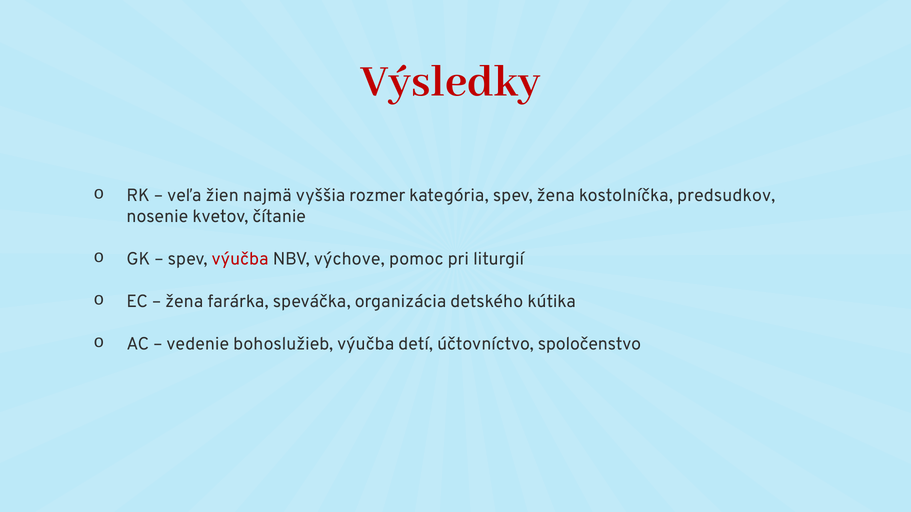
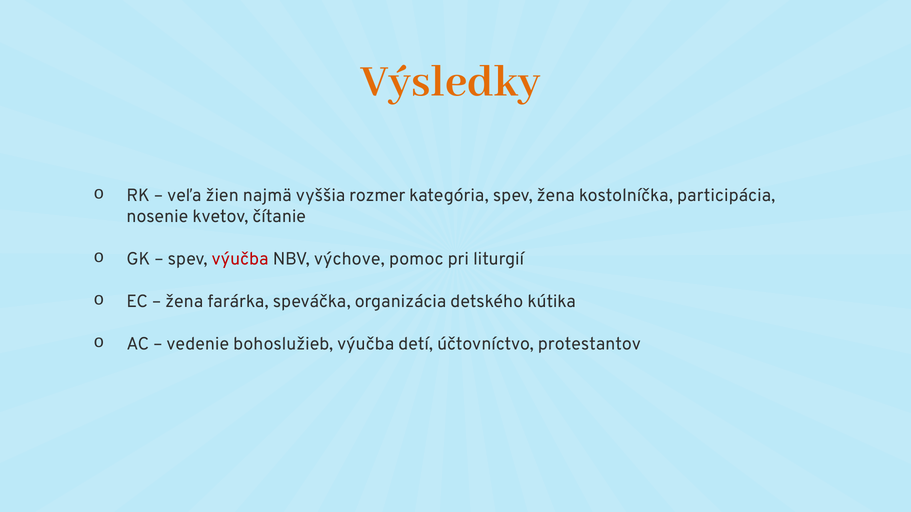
Výsledky colour: red -> orange (451, 80)
predsudkov: predsudkov -> participácia (726, 195)
spoločenstvo: spoločenstvo -> protestantov (589, 344)
